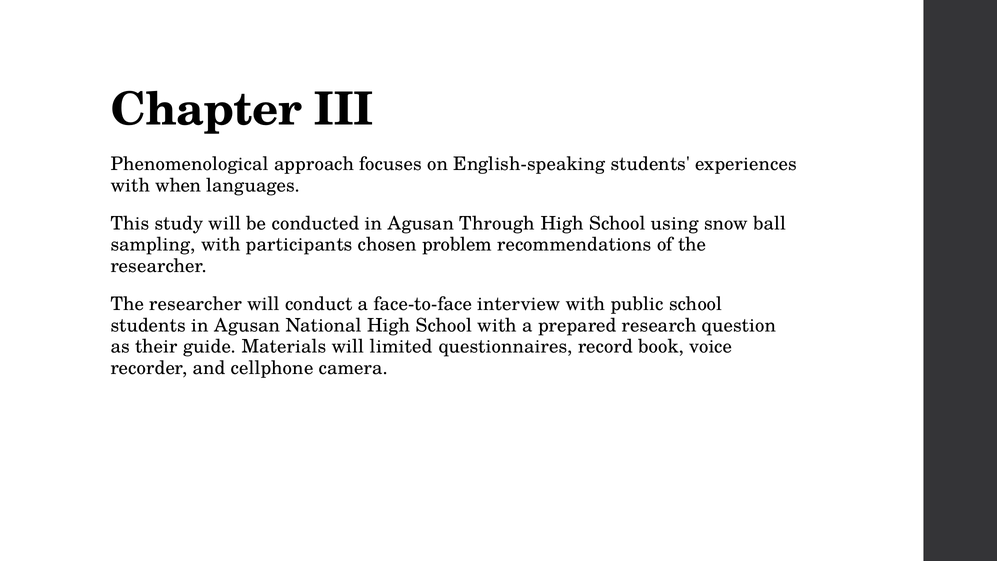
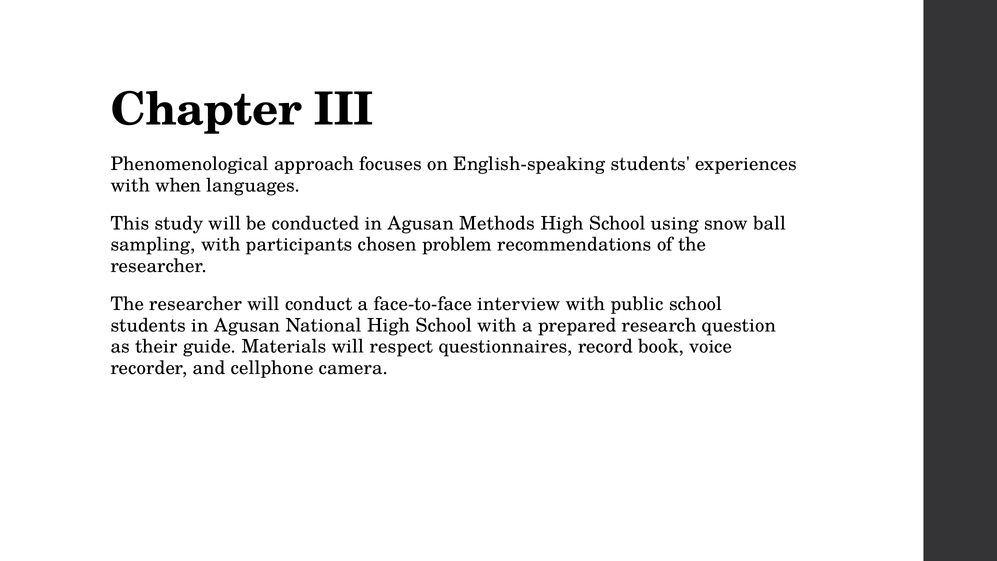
Through: Through -> Methods (497, 223)
limited: limited -> respect (401, 347)
